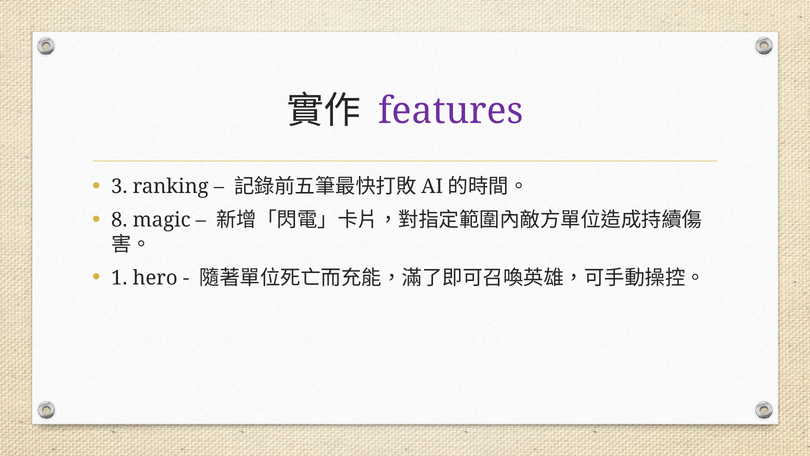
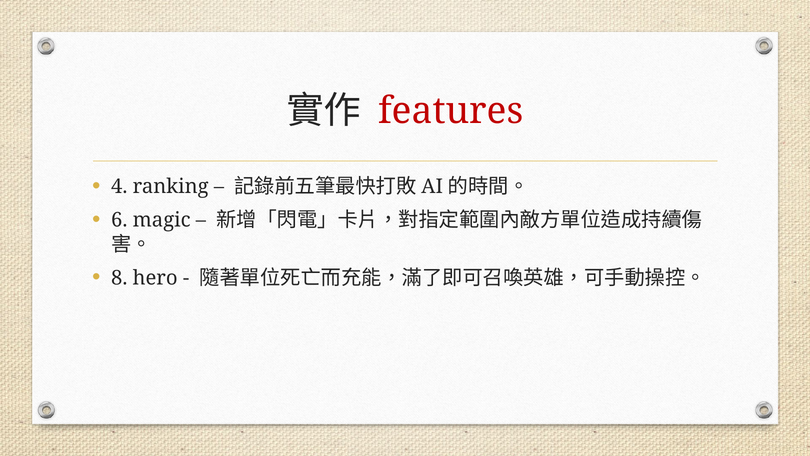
features colour: purple -> red (451, 111)
3: 3 -> 4 (119, 186)
8: 8 -> 6 (119, 220)
1: 1 -> 8 (119, 278)
